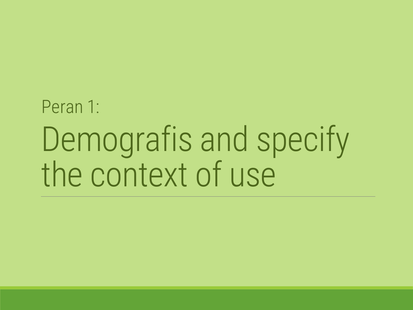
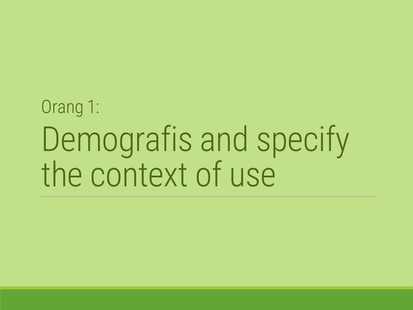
Peran: Peran -> Orang (63, 107)
